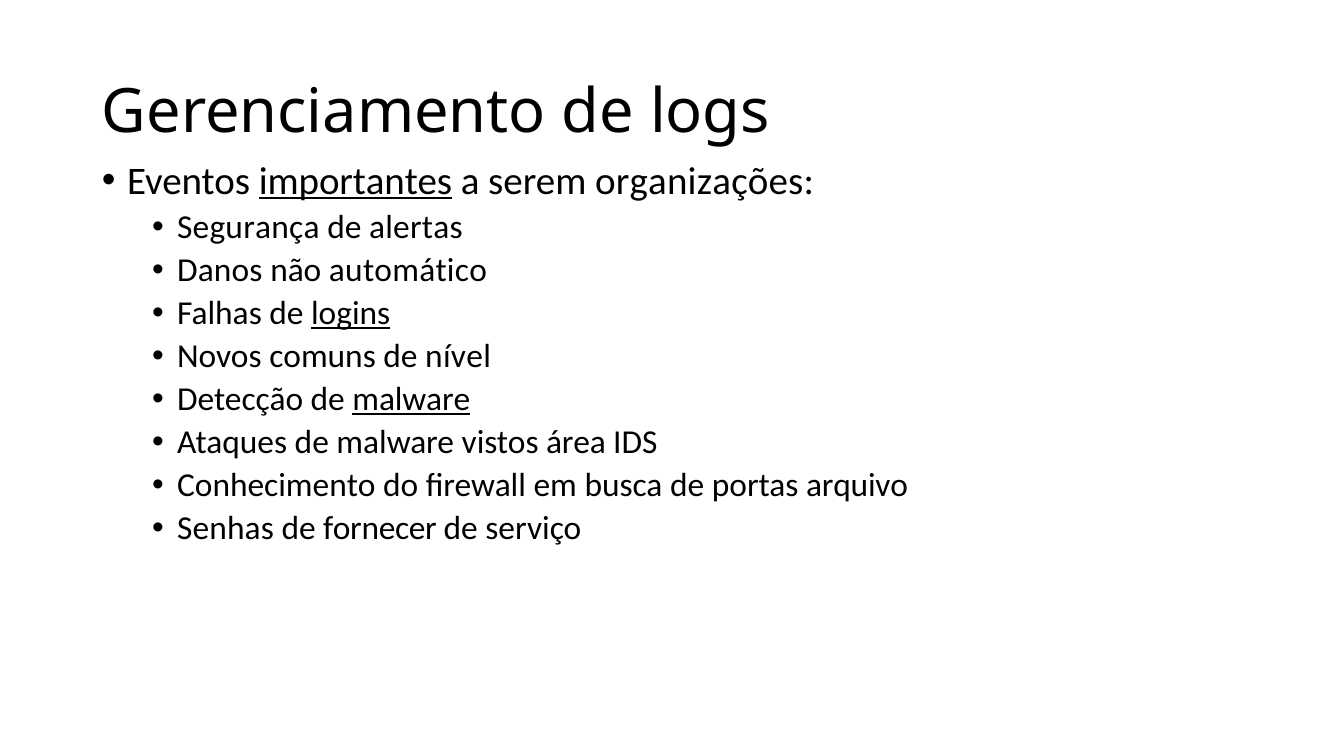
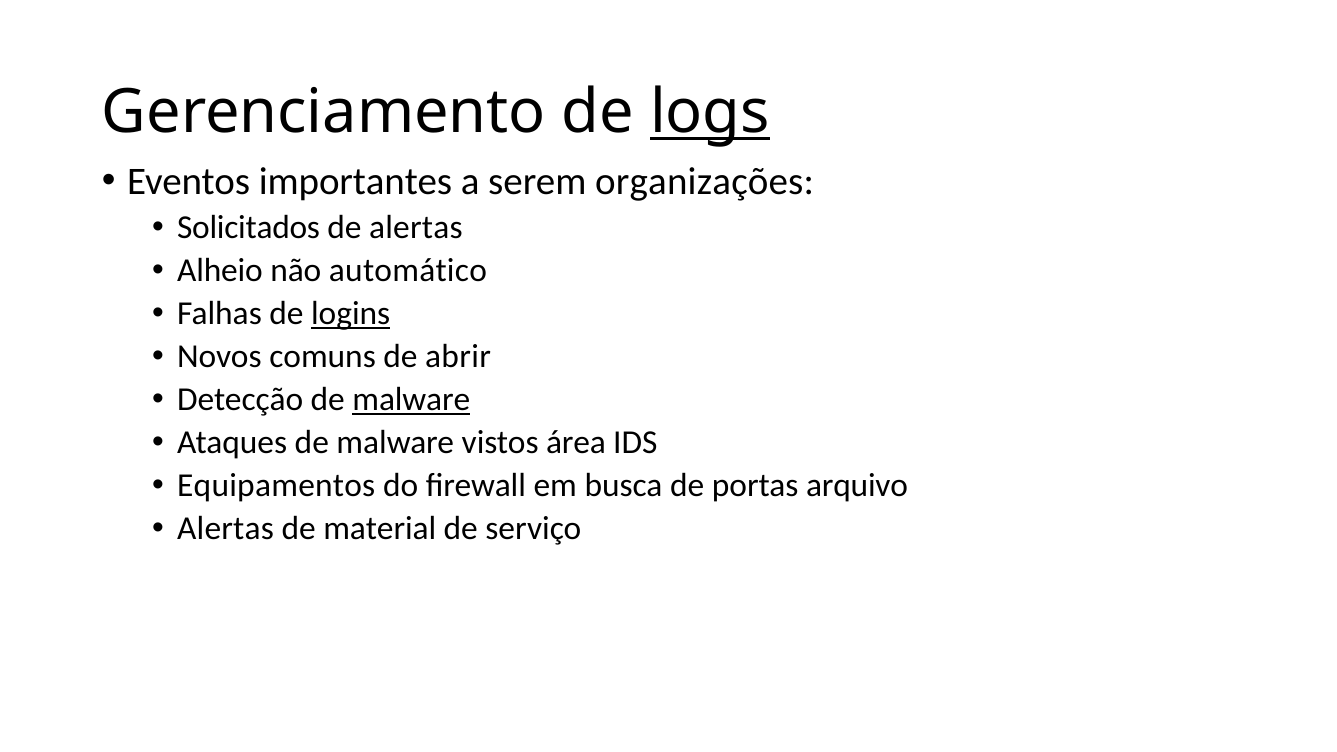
logs underline: none -> present (710, 112)
importantes underline: present -> none (356, 181)
Segurança: Segurança -> Solicitados (249, 227)
Danos: Danos -> Alheio (220, 270)
nível: nível -> abrir (458, 357)
Conhecimento: Conhecimento -> Equipamentos (276, 486)
Senhas: Senhas -> Alertas (226, 529)
fornecer: fornecer -> material (380, 529)
